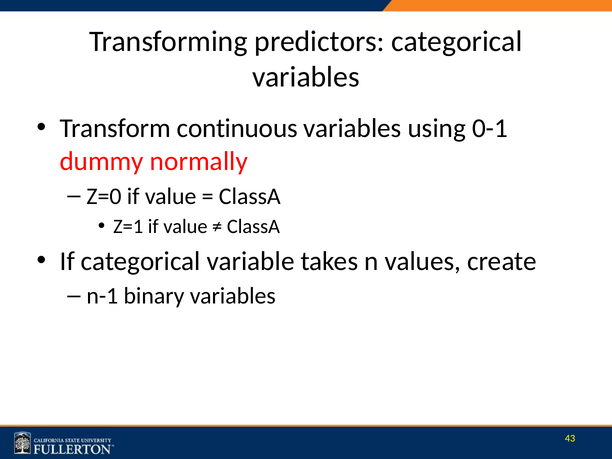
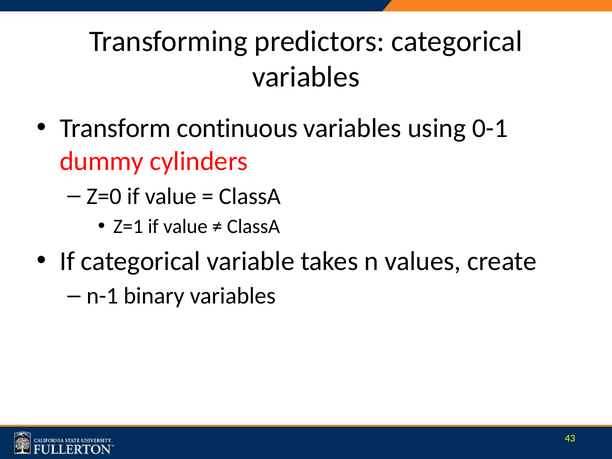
normally: normally -> cylinders (199, 161)
